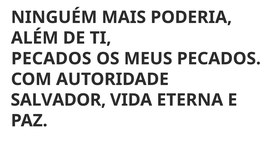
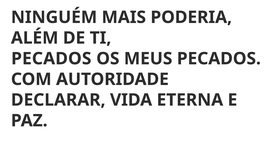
SALVADOR: SALVADOR -> DECLARAR (58, 100)
